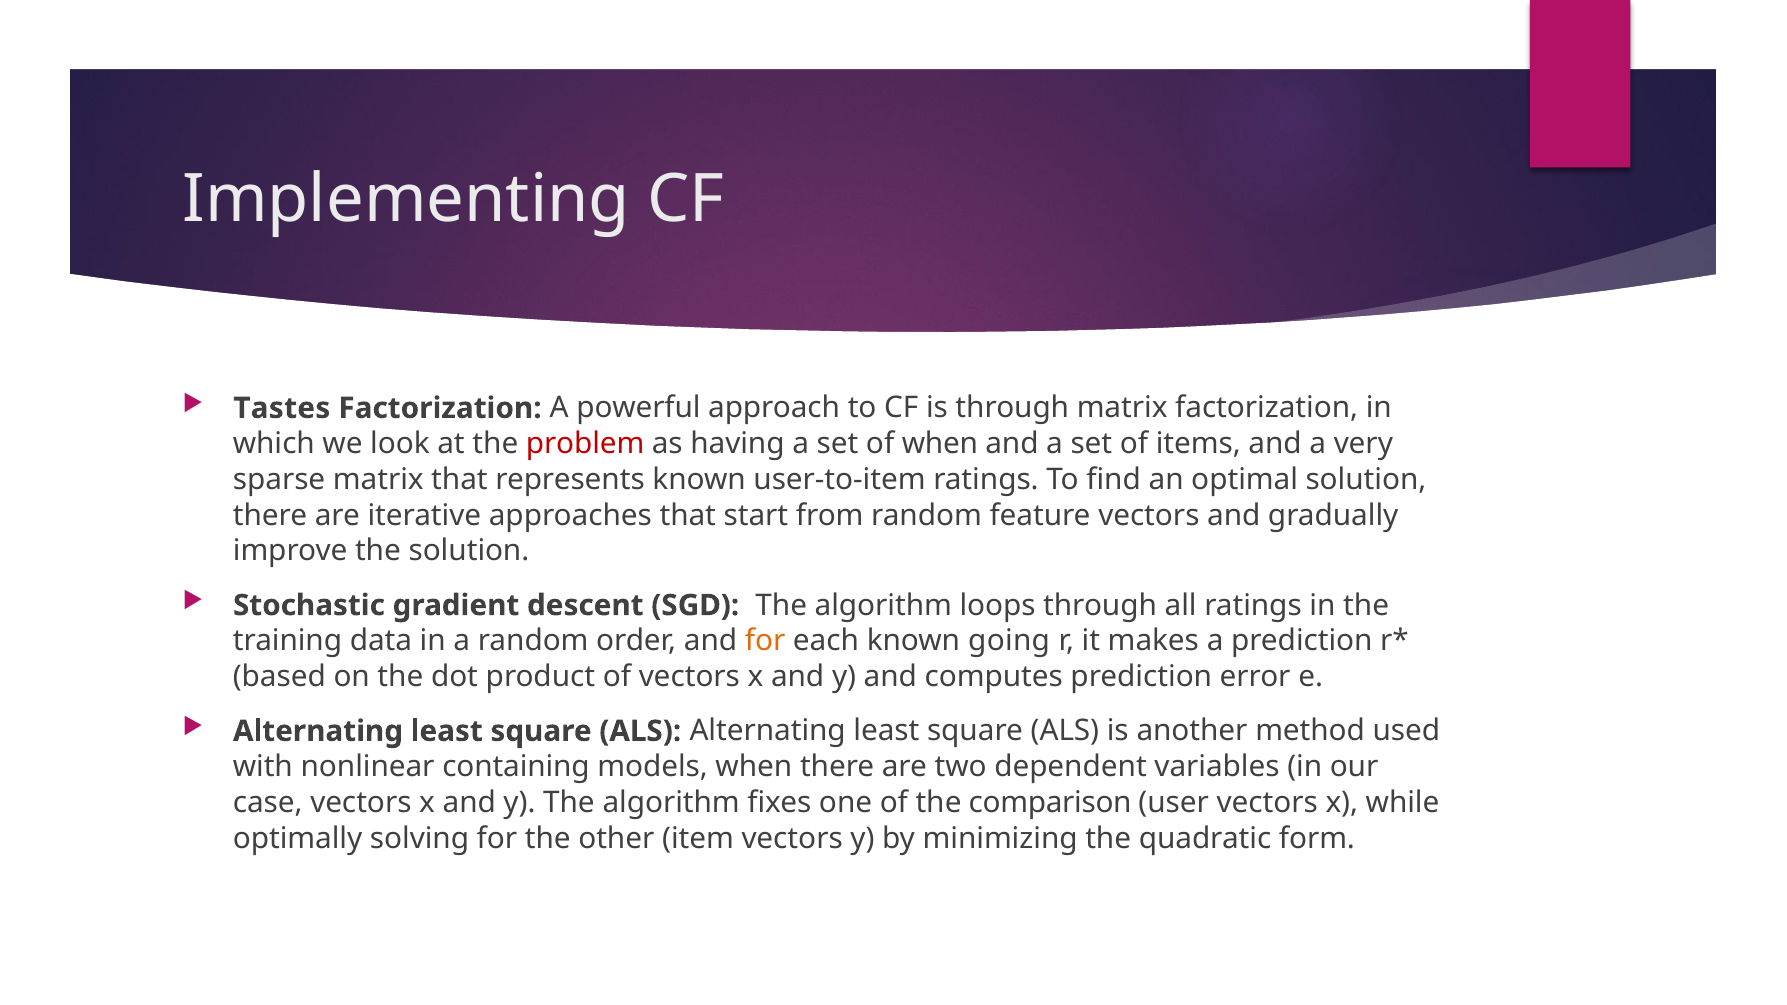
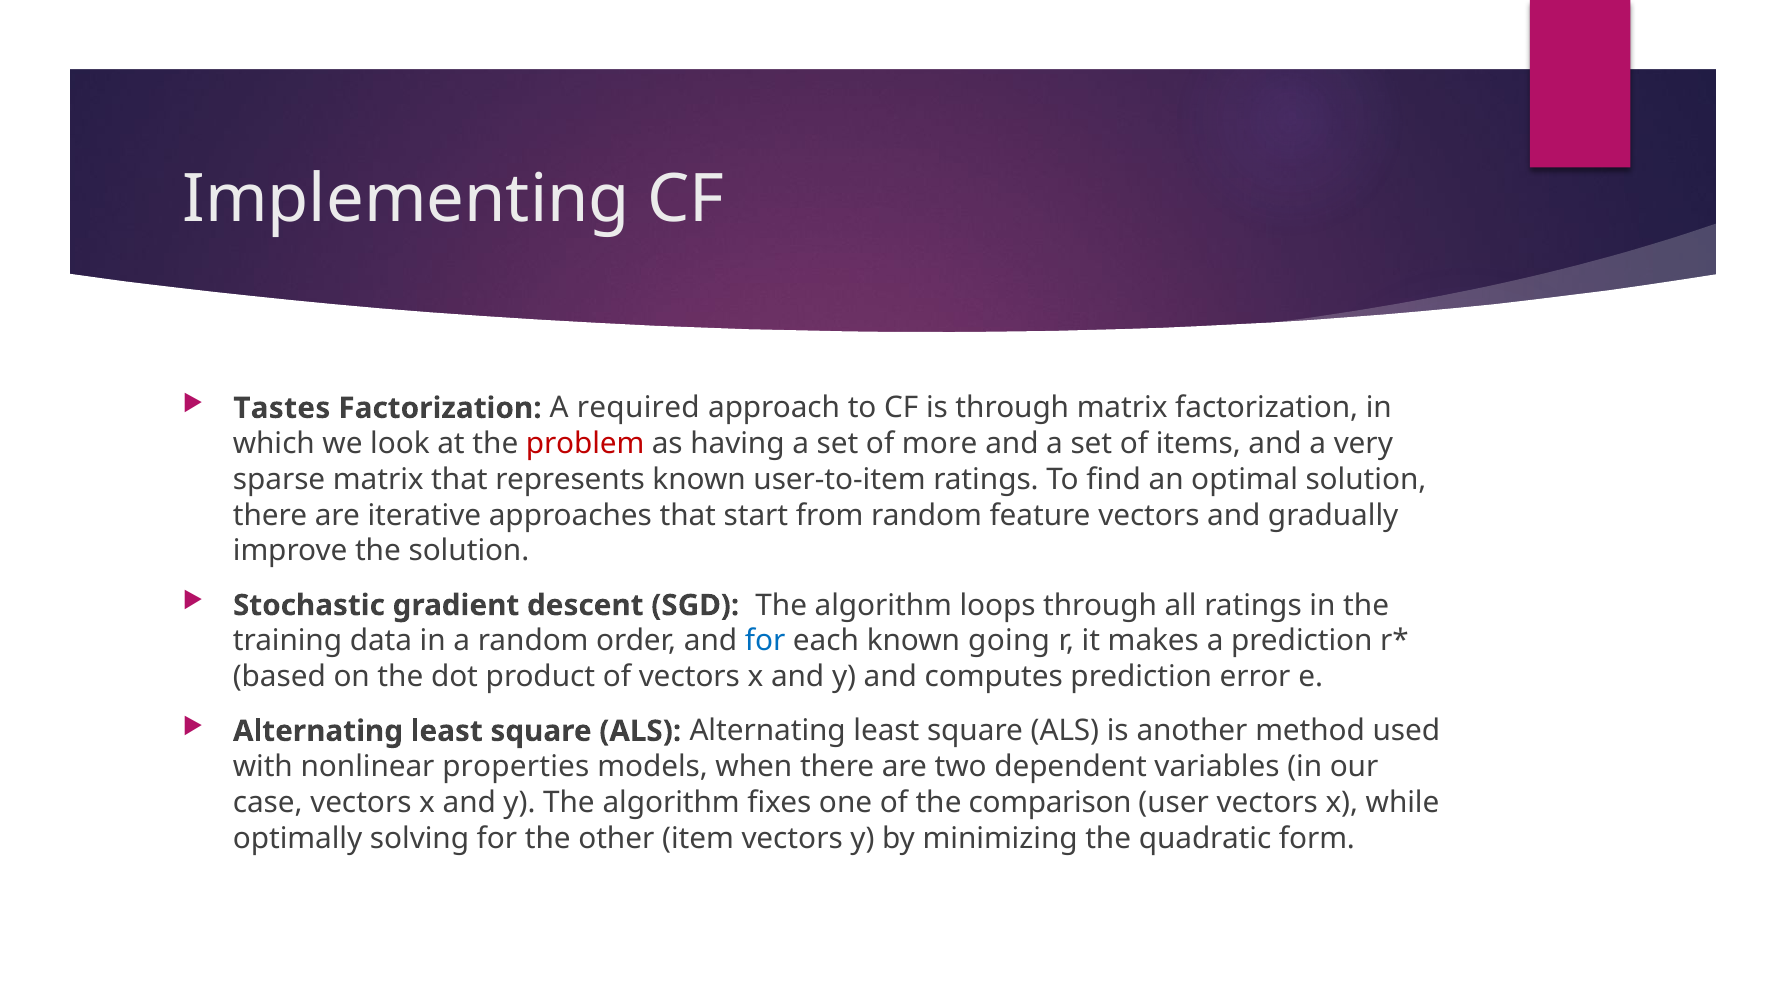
powerful: powerful -> required (638, 408)
of when: when -> more (940, 444)
for colour: orange -> blue (765, 641)
containing: containing -> properties (516, 767)
